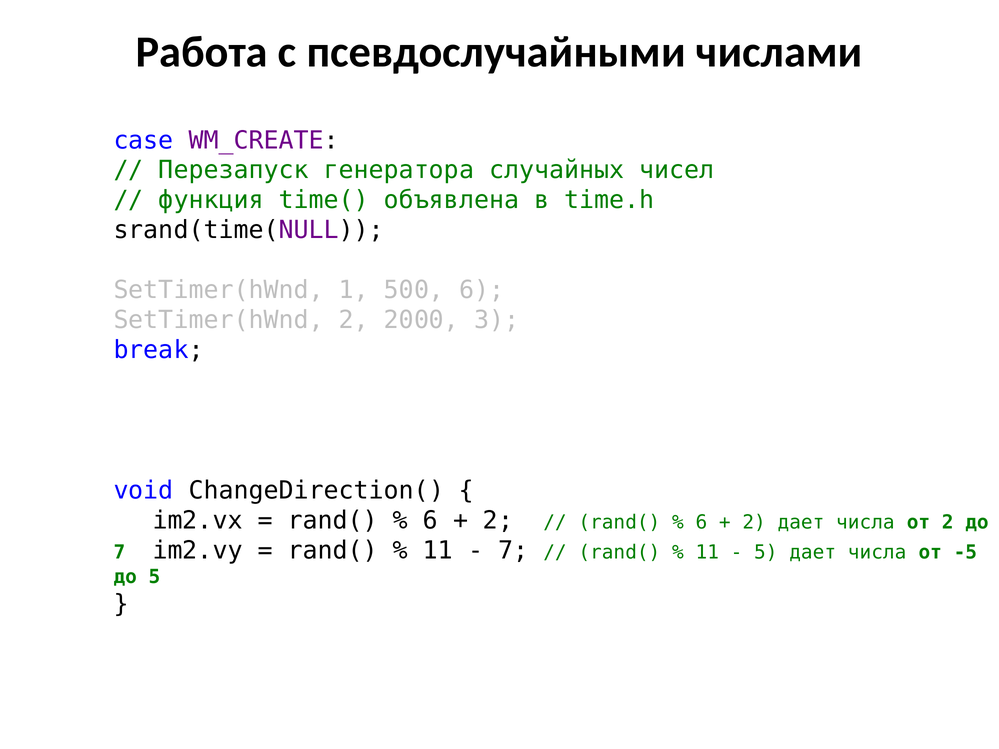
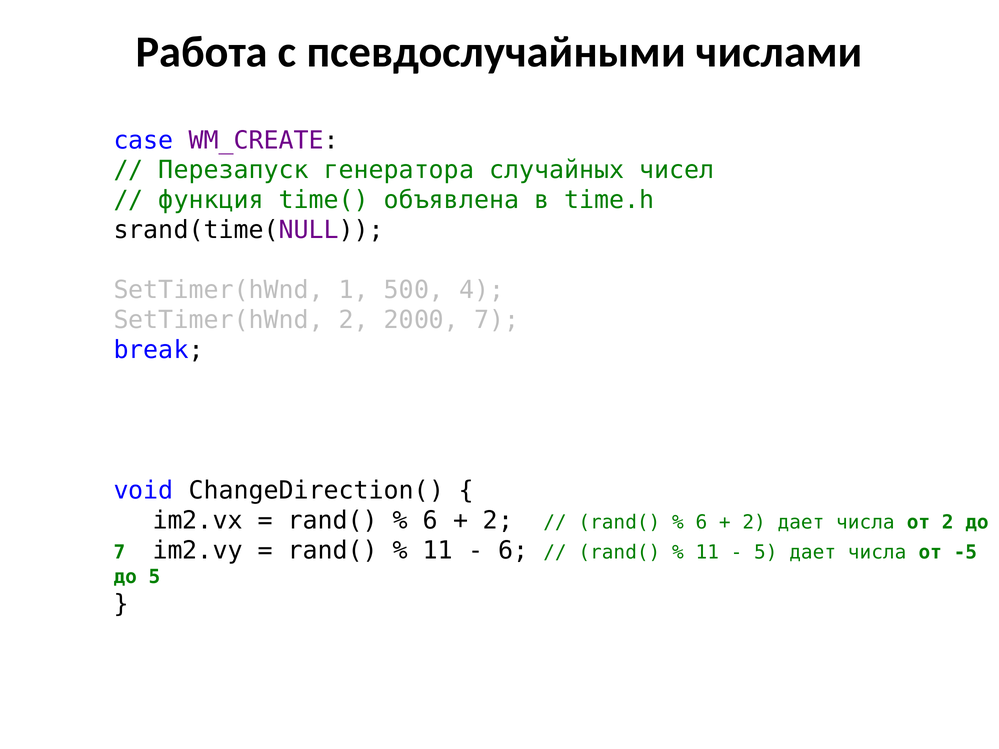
500 6: 6 -> 4 (482, 290)
2000 3: 3 -> 7 (497, 320)
7: 7 -> 6 (513, 551)
